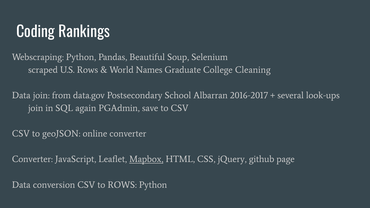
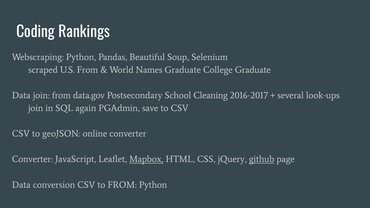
U.S Rows: Rows -> From (87, 70)
College Cleaning: Cleaning -> Graduate (253, 70)
Albarran: Albarran -> Cleaning (211, 95)
github underline: none -> present (262, 159)
to ROWS: ROWS -> FROM (122, 185)
